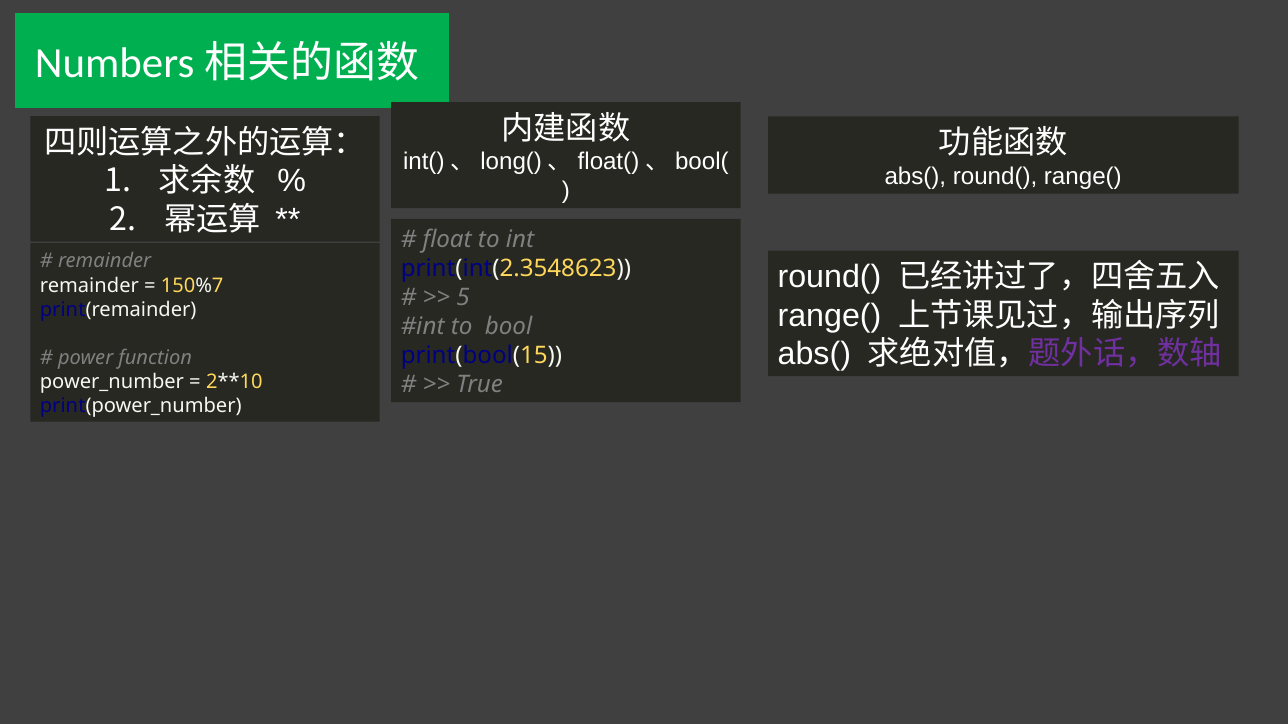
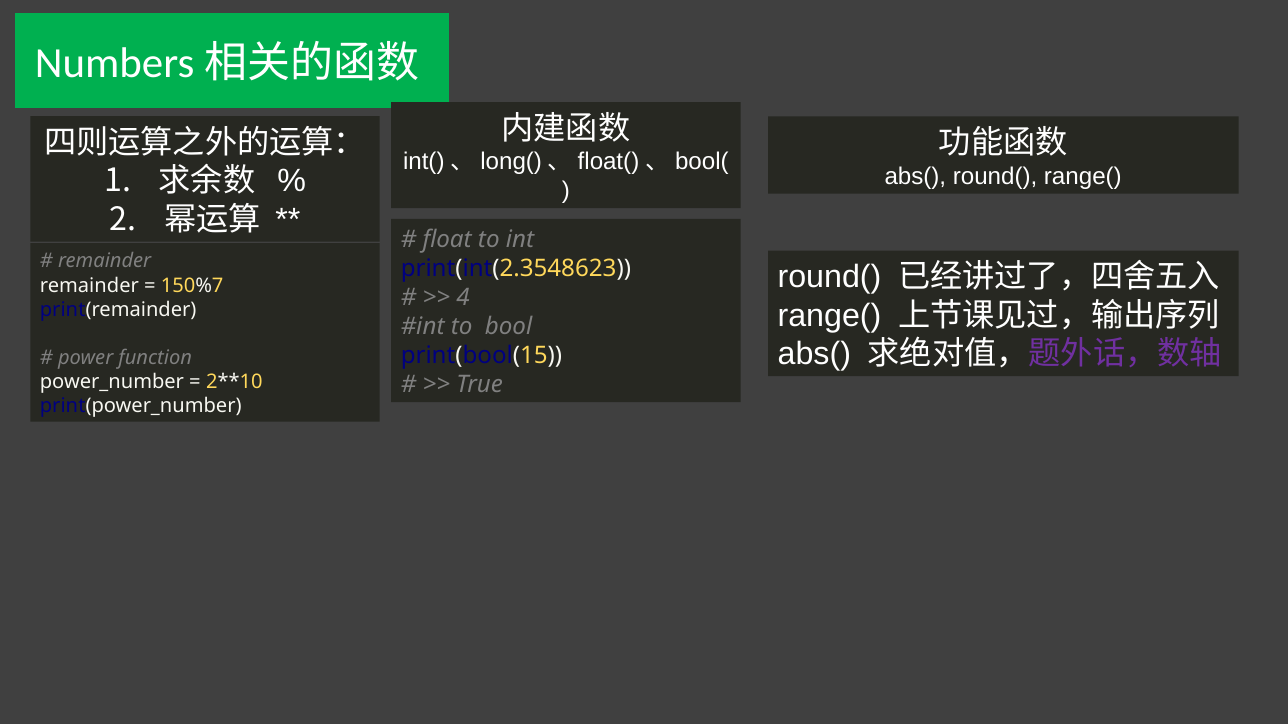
5: 5 -> 4 (463, 298)
